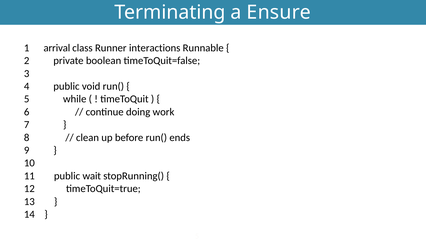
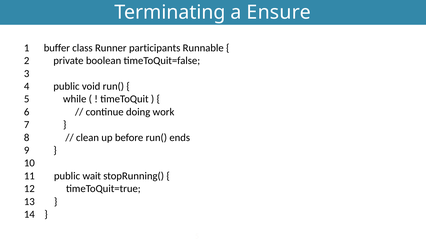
arrival: arrival -> buffer (57, 48)
interactions: interactions -> participants (155, 48)
